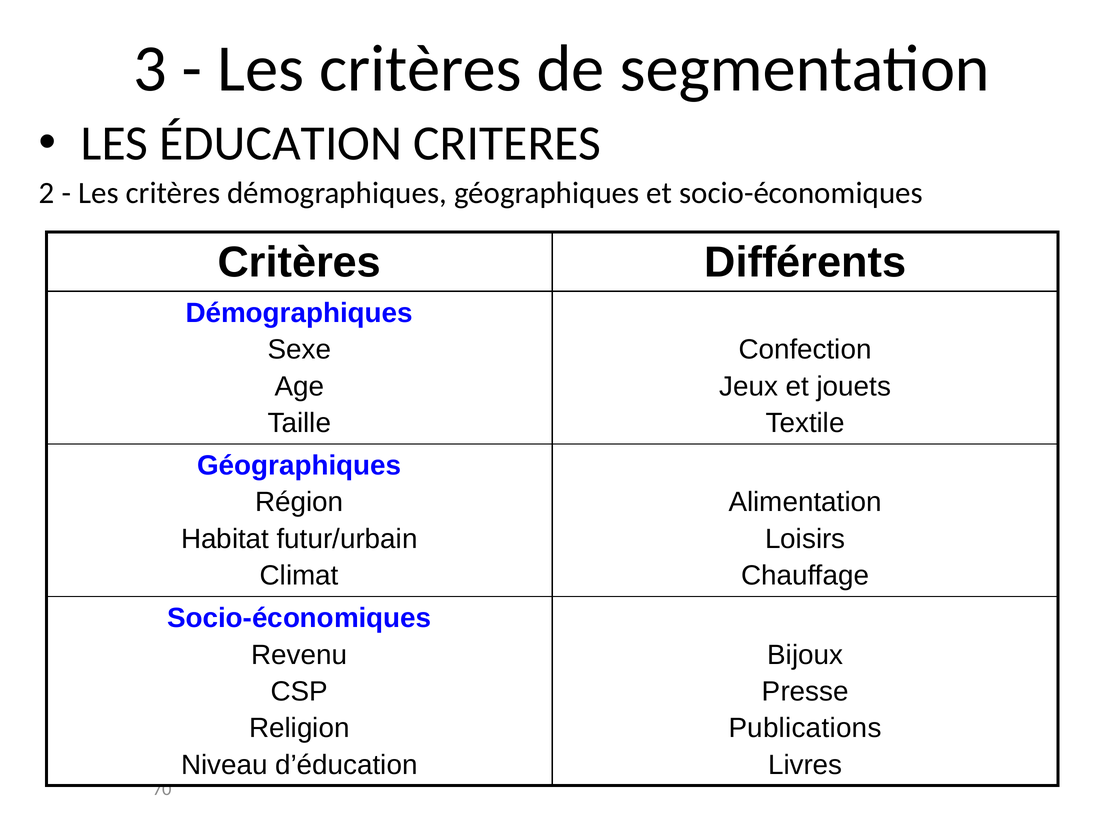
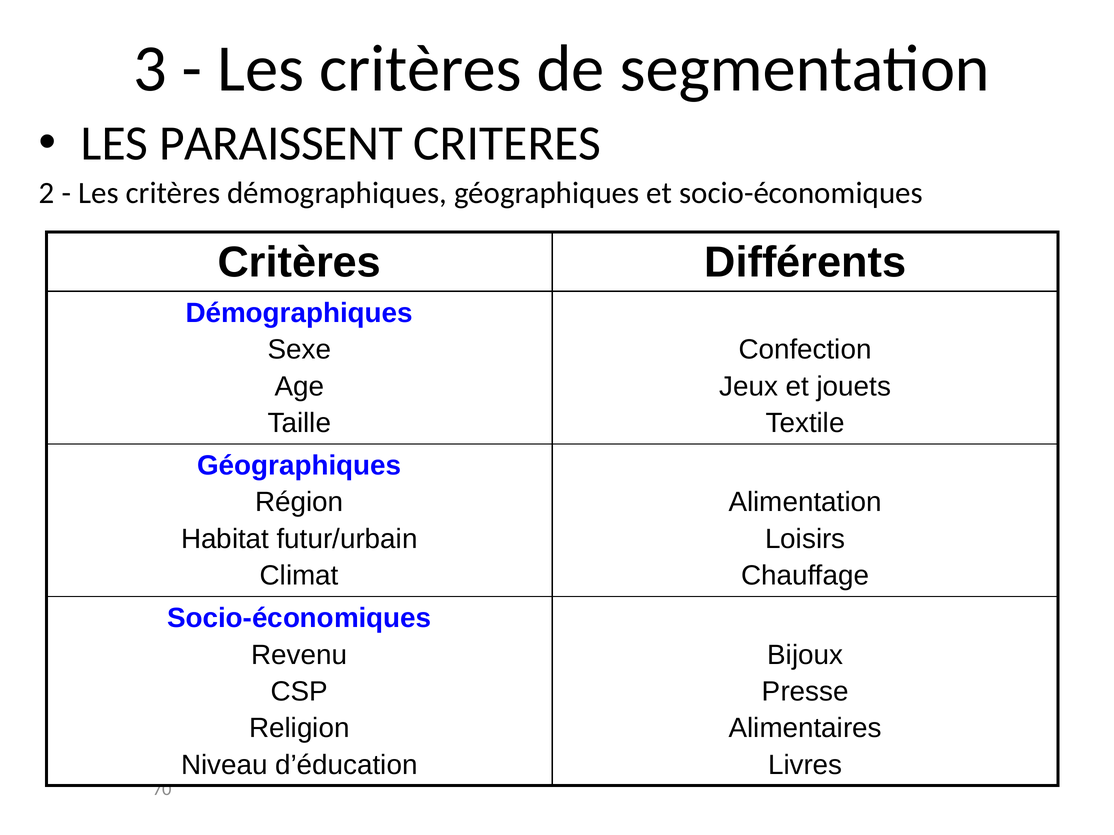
ÉDUCATION: ÉDUCATION -> PARAISSENT (281, 143)
Publications: Publications -> Alimentaires (805, 729)
